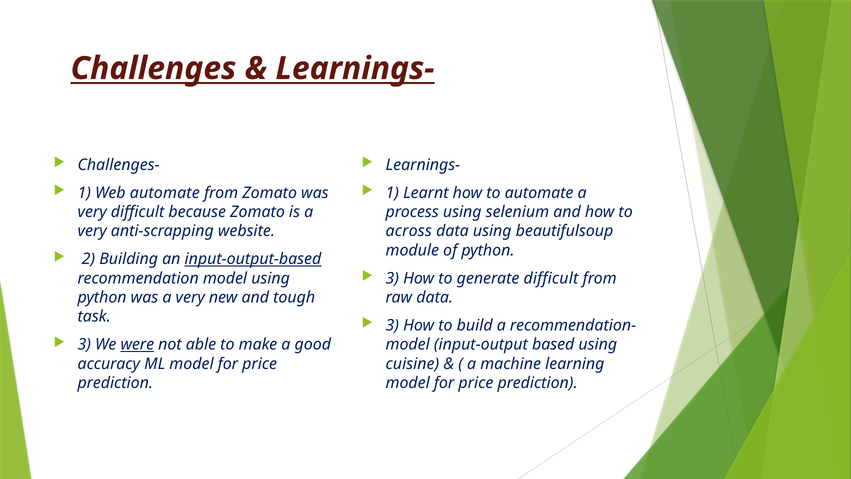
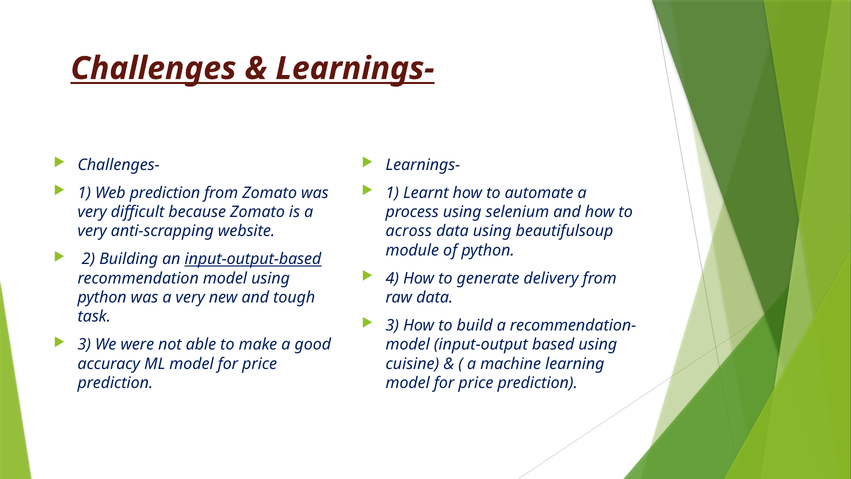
Web automate: automate -> prediction (165, 193)
3: 3 -> 4 (392, 278)
generate difficult: difficult -> delivery (551, 278)
were underline: present -> none (137, 344)
